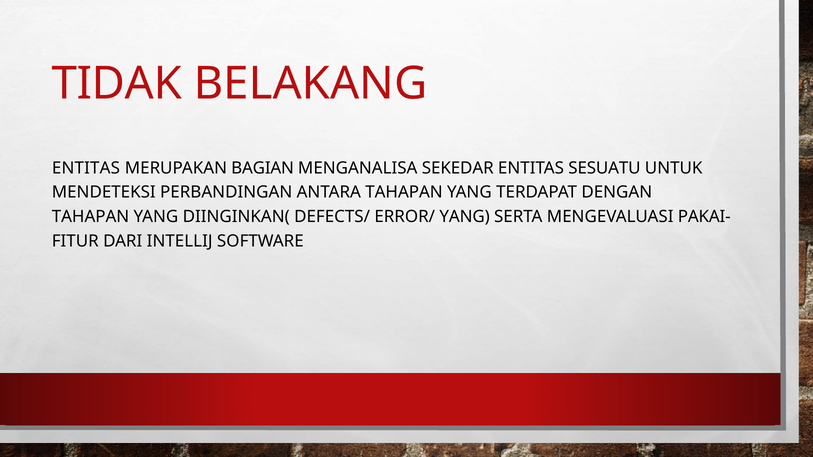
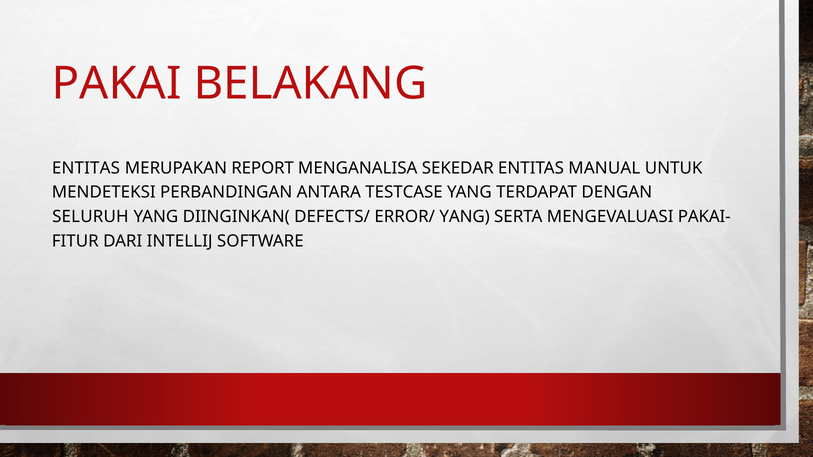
TIDAK: TIDAK -> PAKAI (117, 84)
BAGIAN: BAGIAN -> REPORT (263, 168)
SESUATU: SESUATU -> MANUAL (604, 168)
ANTARA TAHAPAN: TAHAPAN -> TESTCASE (404, 192)
TAHAPAN: TAHAPAN -> SELURUH (90, 217)
